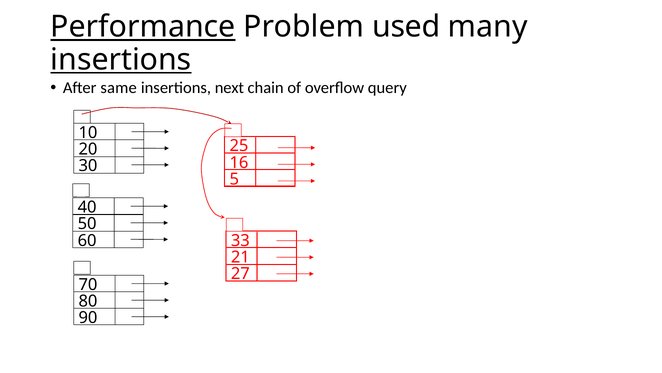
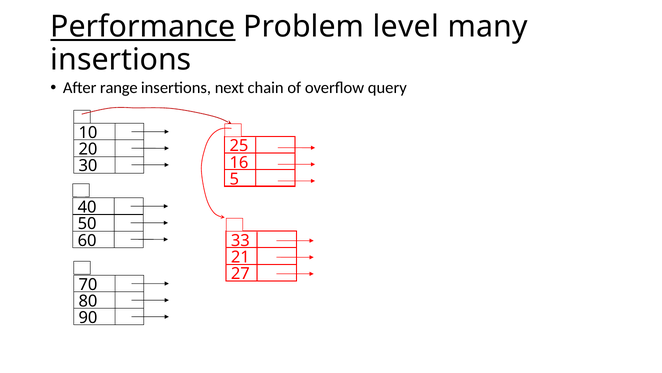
used: used -> level (406, 27)
insertions underline: present -> none (121, 60)
same: same -> range (119, 88)
